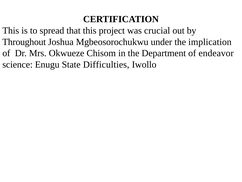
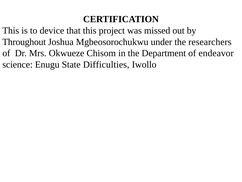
spread: spread -> device (52, 30)
crucial: crucial -> missed (157, 30)
implication: implication -> researchers (210, 42)
